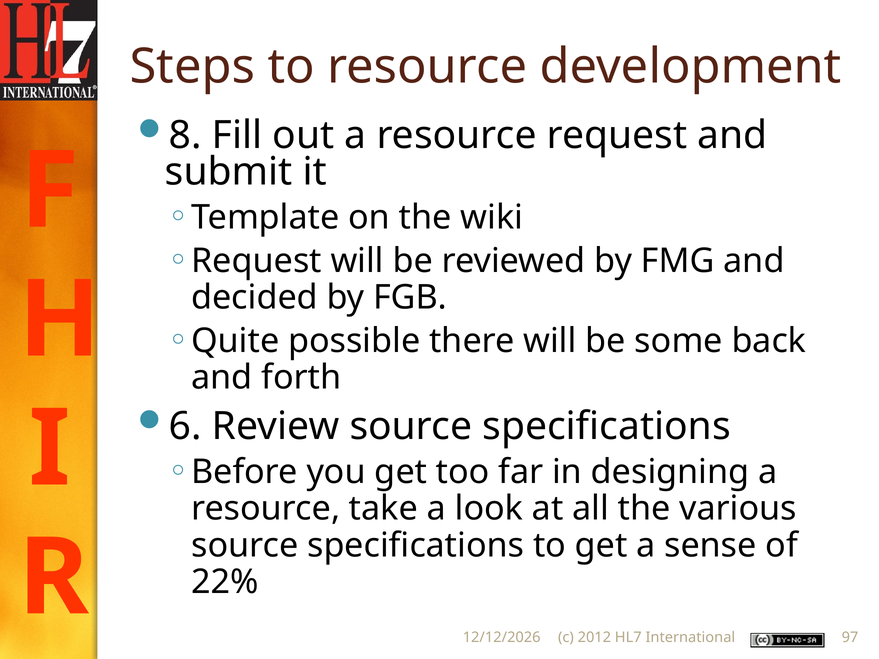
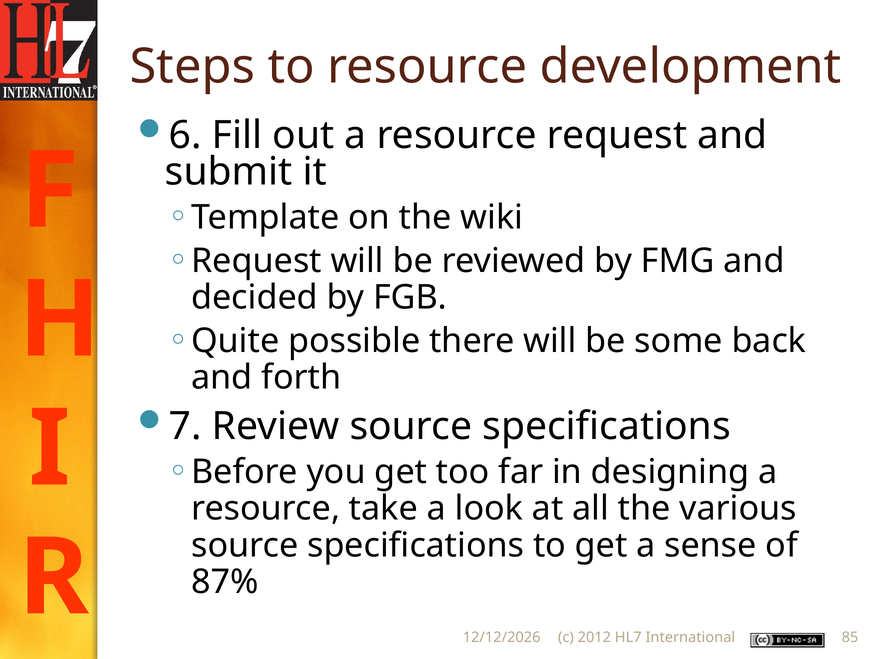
8: 8 -> 6 (185, 135)
6: 6 -> 7 (185, 426)
97: 97 -> 85 (850, 637)
22%: 22% -> 87% (225, 582)
